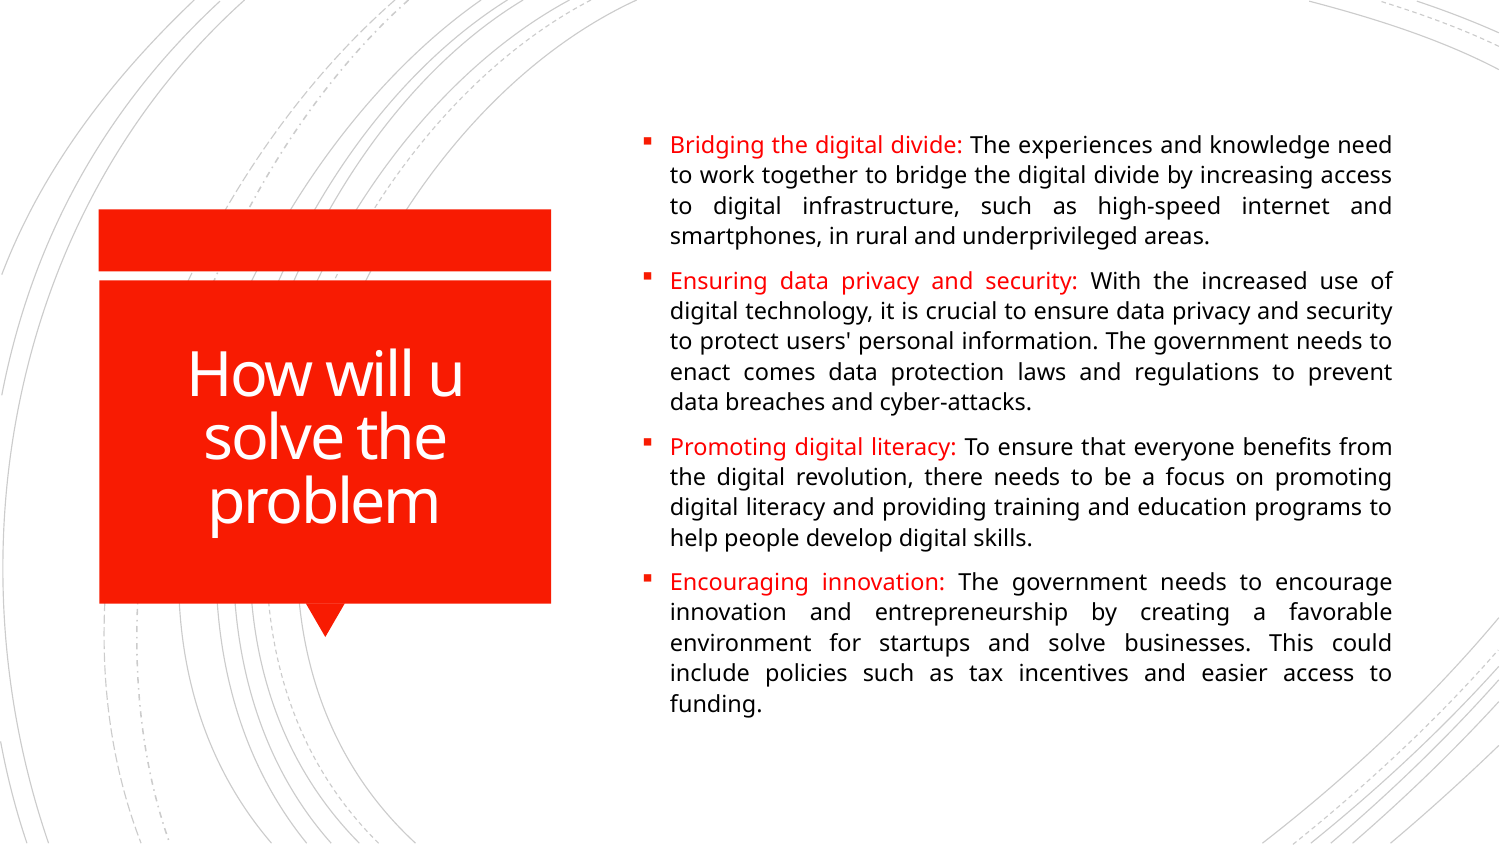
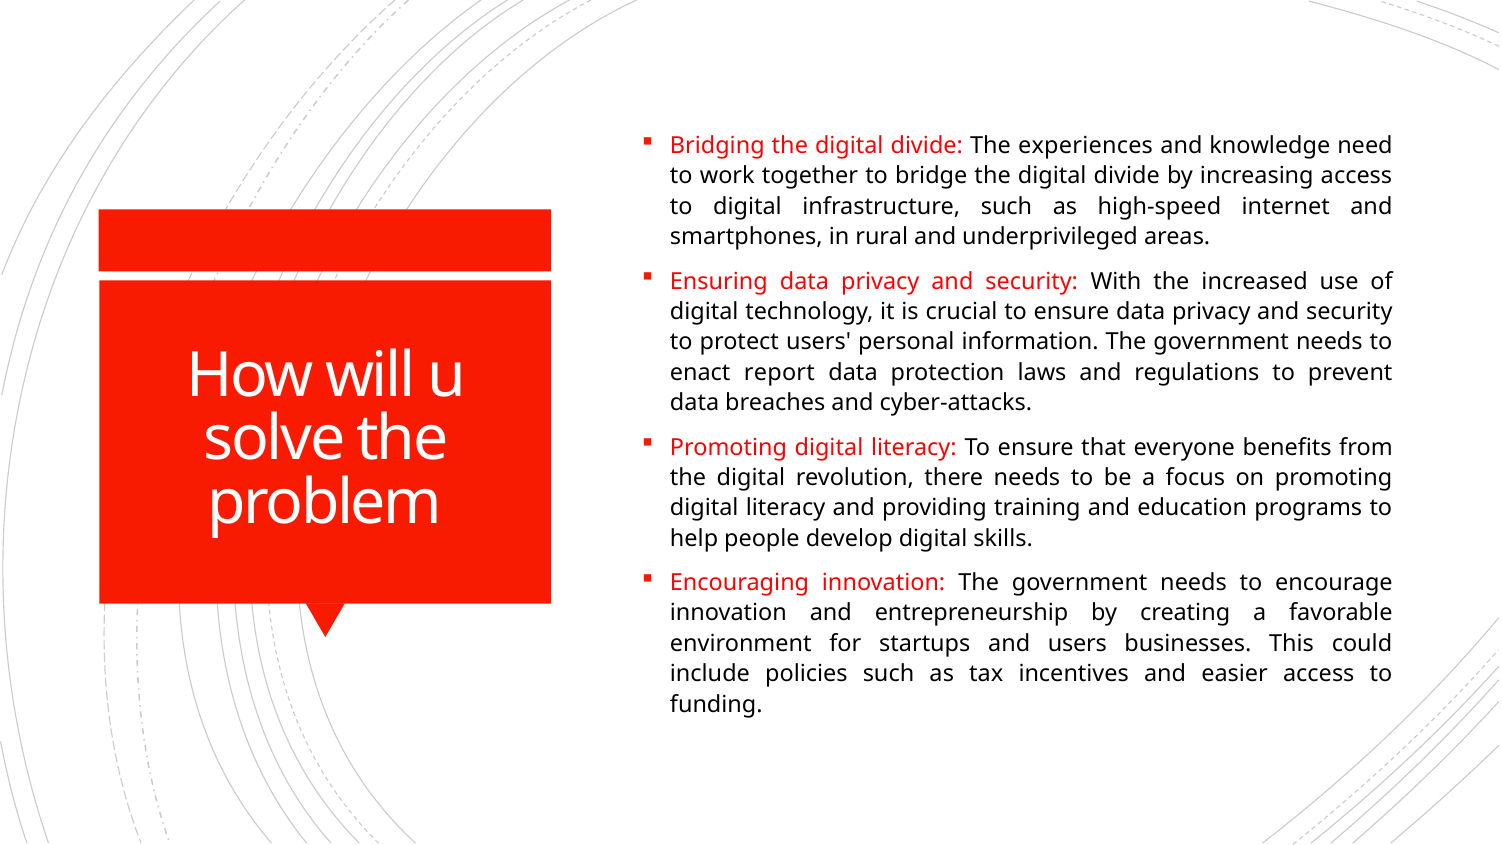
comes: comes -> report (779, 372)
and solve: solve -> users (1077, 644)
